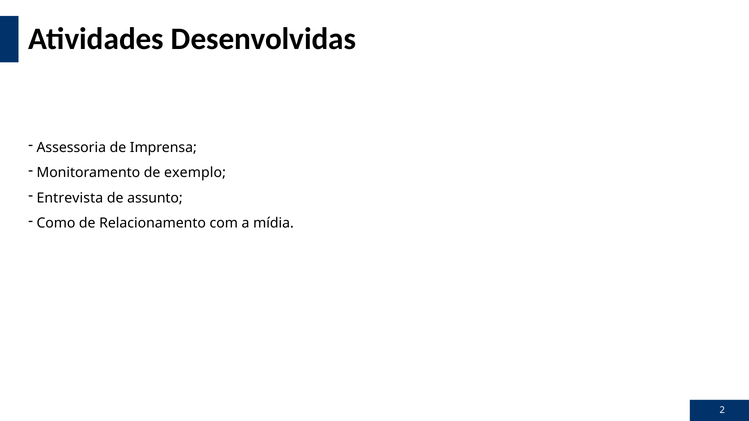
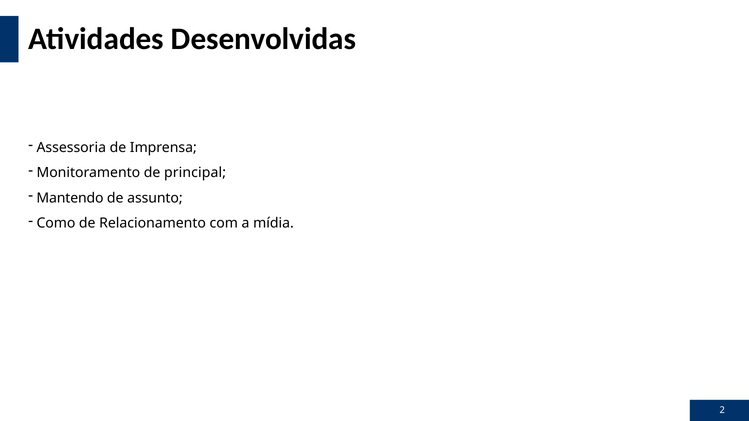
exemplo: exemplo -> principal (195, 173)
Entrevista: Entrevista -> Mantendo (70, 198)
